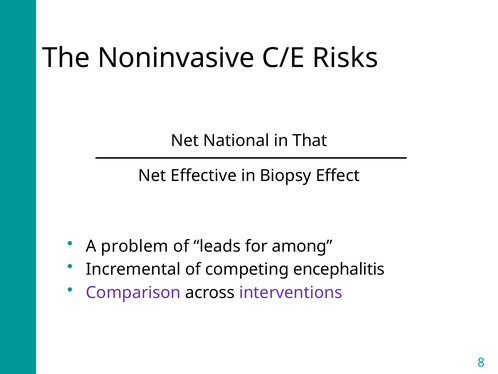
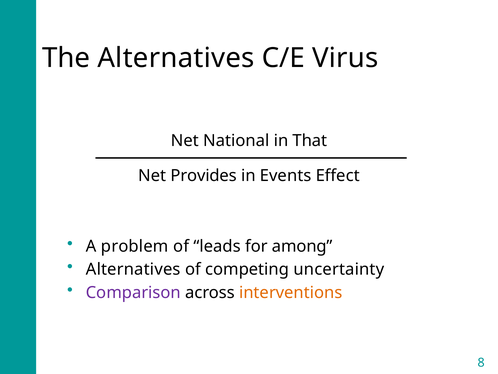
The Noninvasive: Noninvasive -> Alternatives (176, 58)
Risks: Risks -> Virus (345, 58)
Effective: Effective -> Provides (204, 175)
Biopsy: Biopsy -> Events (286, 175)
Incremental: Incremental -> Alternatives (133, 269)
encephalitis: encephalitis -> uncertainty (339, 269)
interventions colour: purple -> orange (291, 292)
